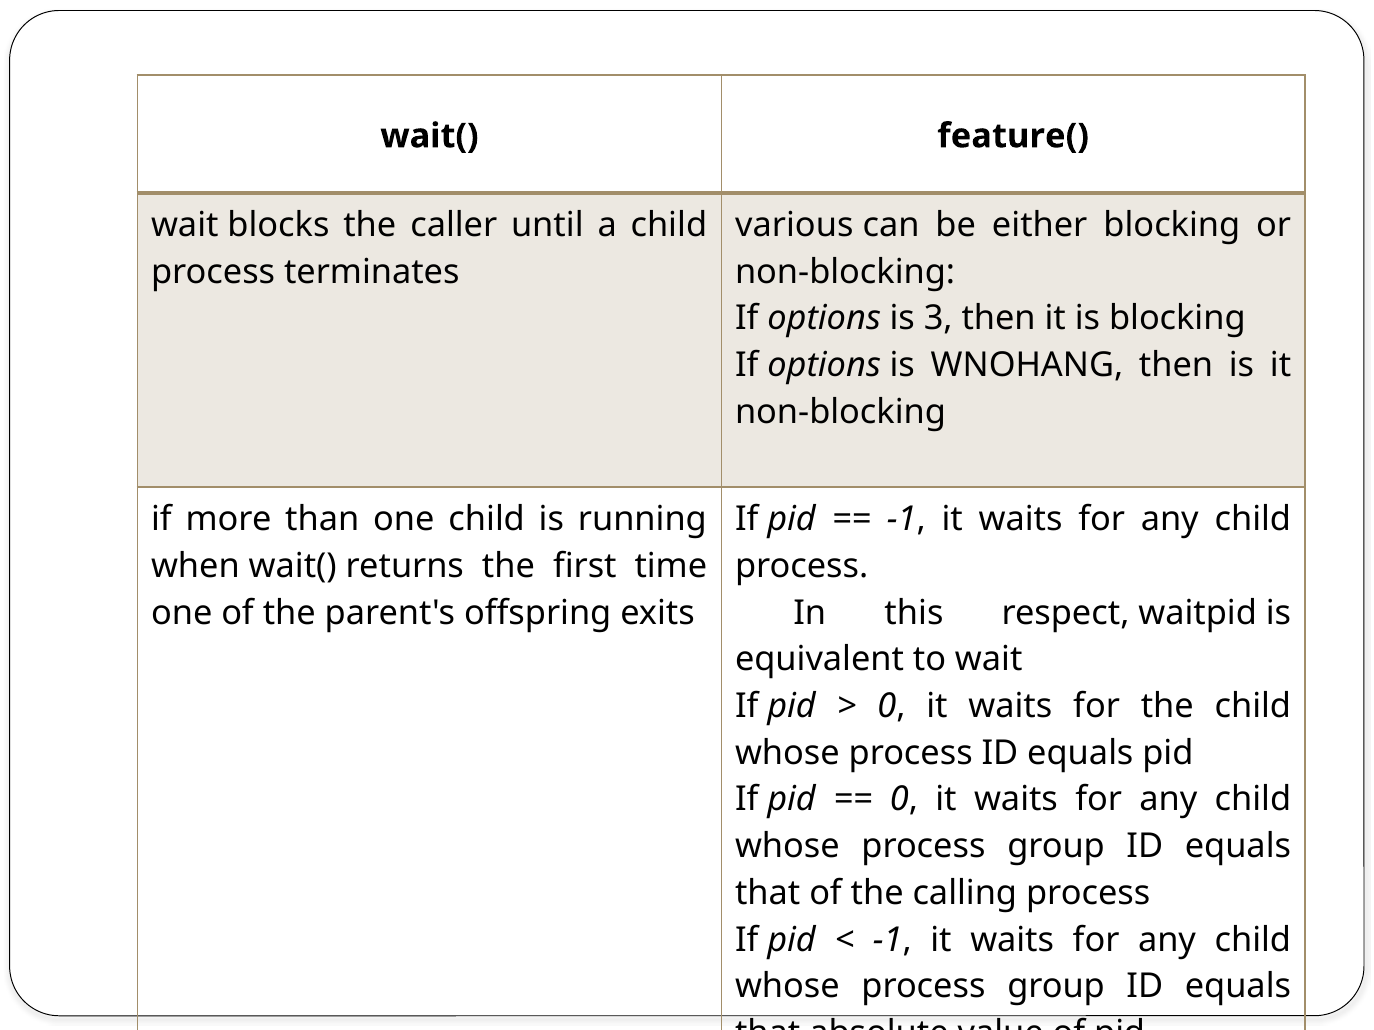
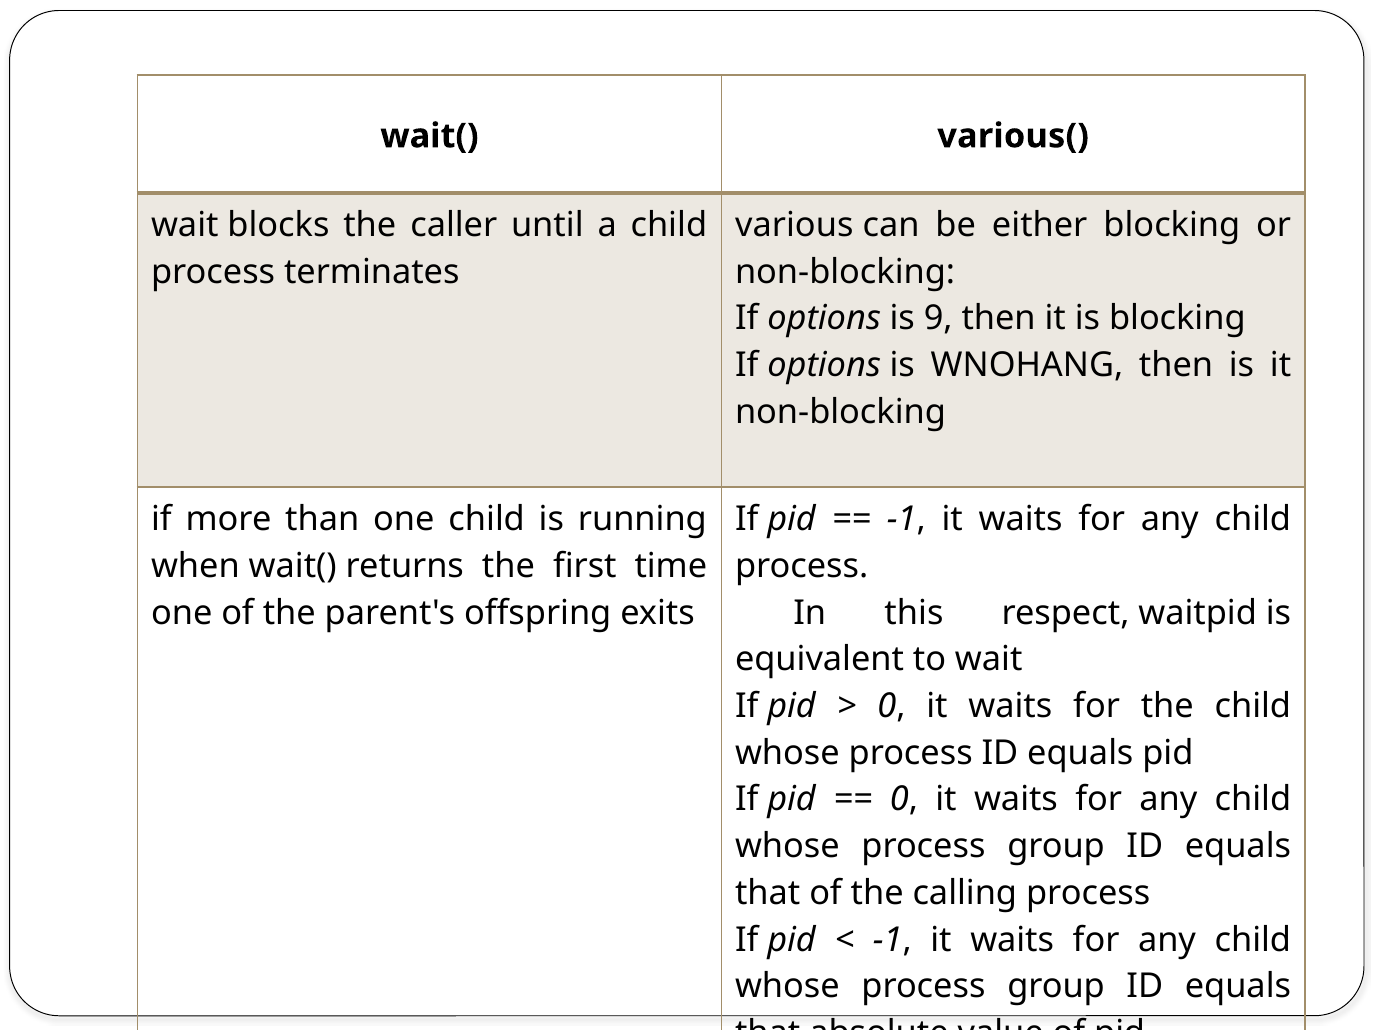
feature(: feature( -> various( (1013, 136)
3: 3 -> 9 (938, 319)
